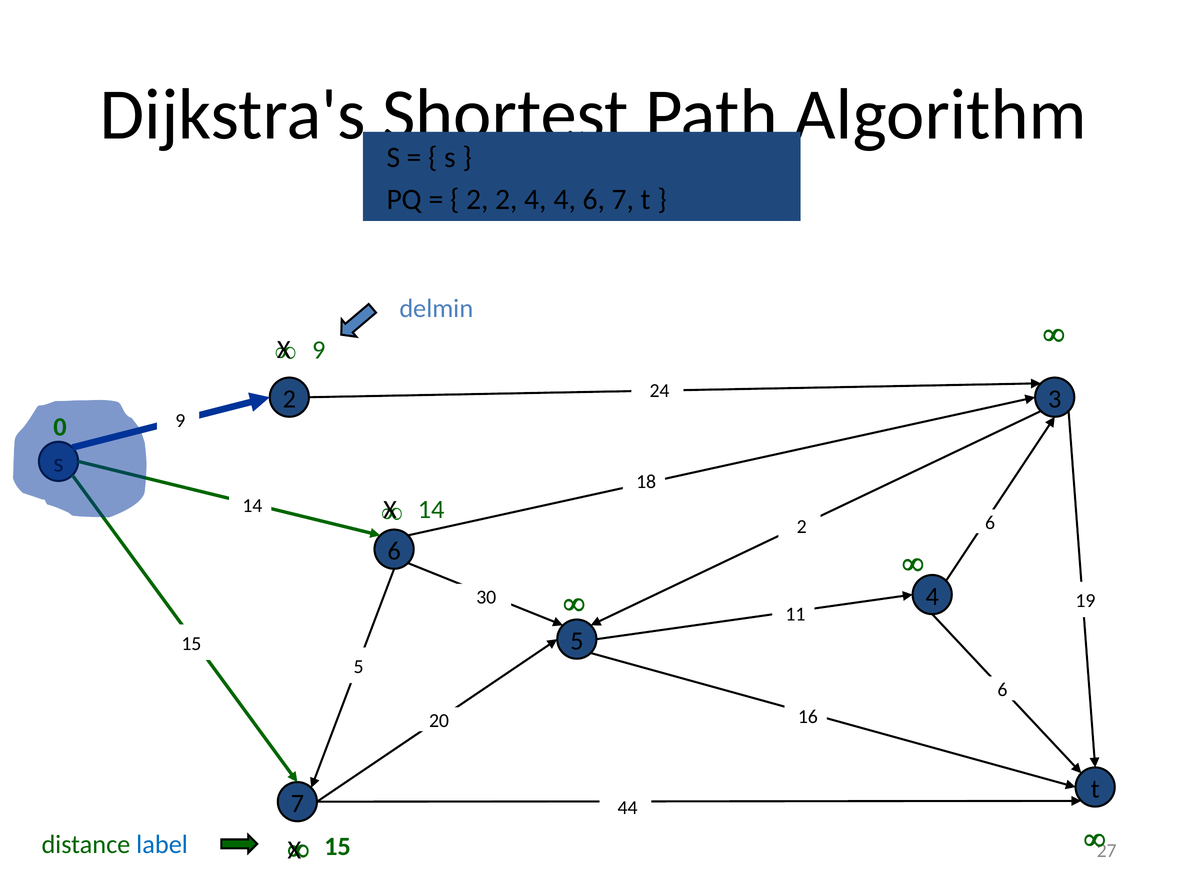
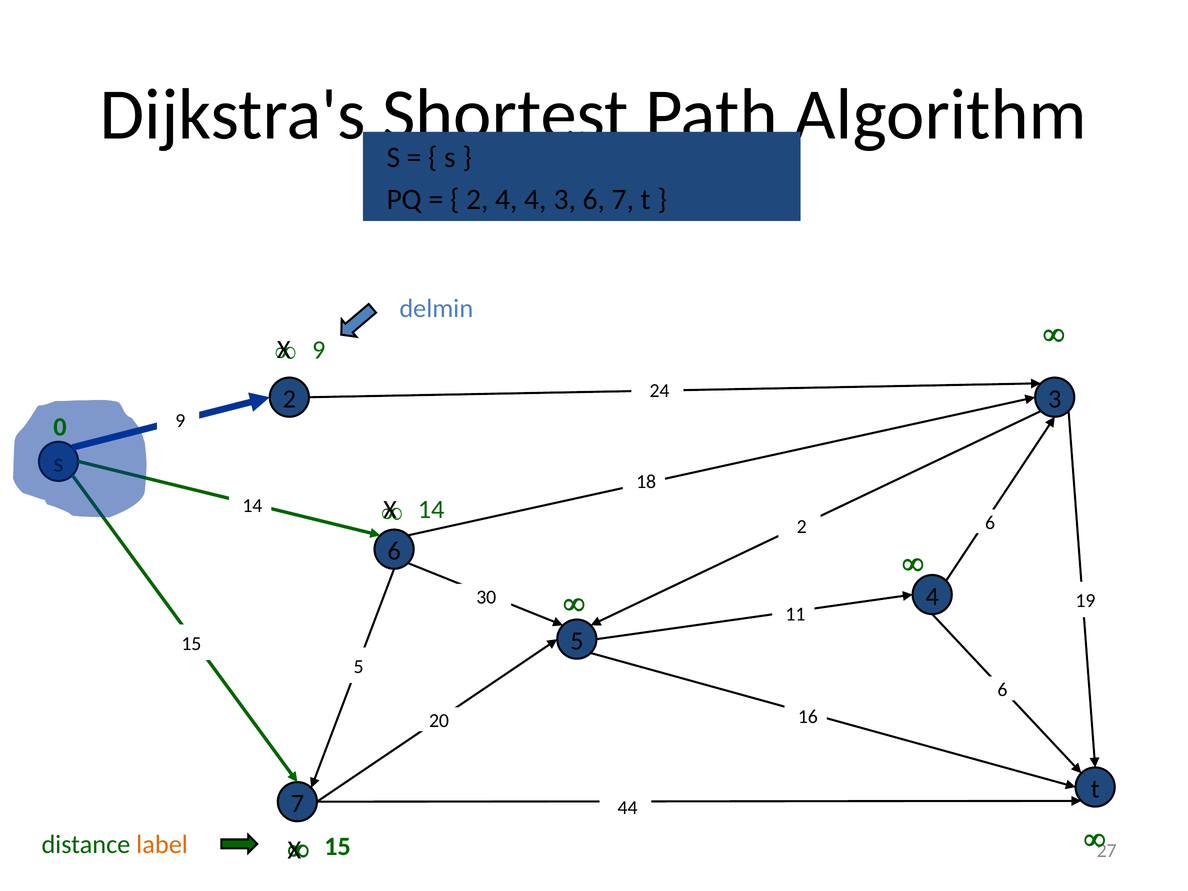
2 2: 2 -> 4 (506, 199)
4 4: 4 -> 3 (565, 199)
label colour: blue -> orange (162, 845)
